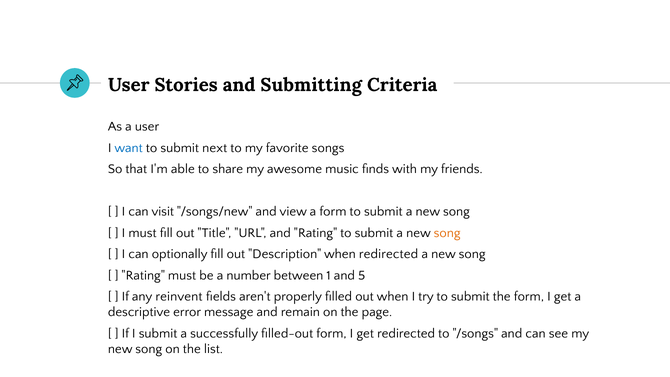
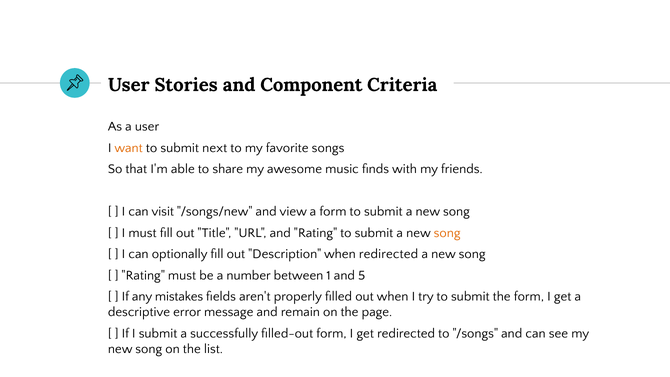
Submitting: Submitting -> Component (311, 85)
want colour: blue -> orange (129, 148)
reinvent: reinvent -> mistakes (179, 296)
